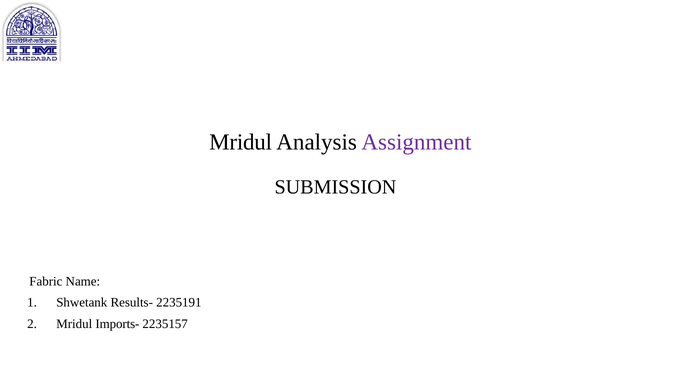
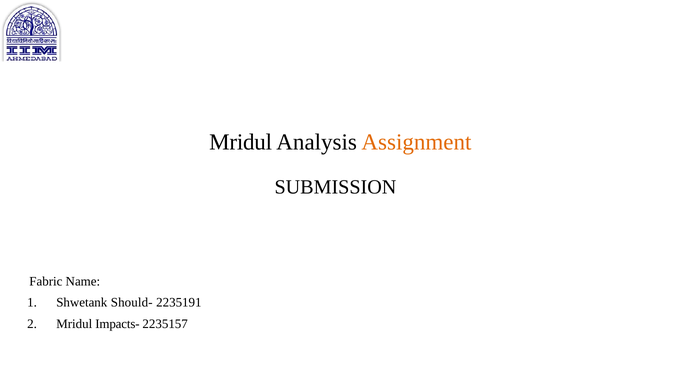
Assignment colour: purple -> orange (416, 142)
Results-: Results- -> Should- (132, 302)
Imports-: Imports- -> Impacts- (117, 324)
